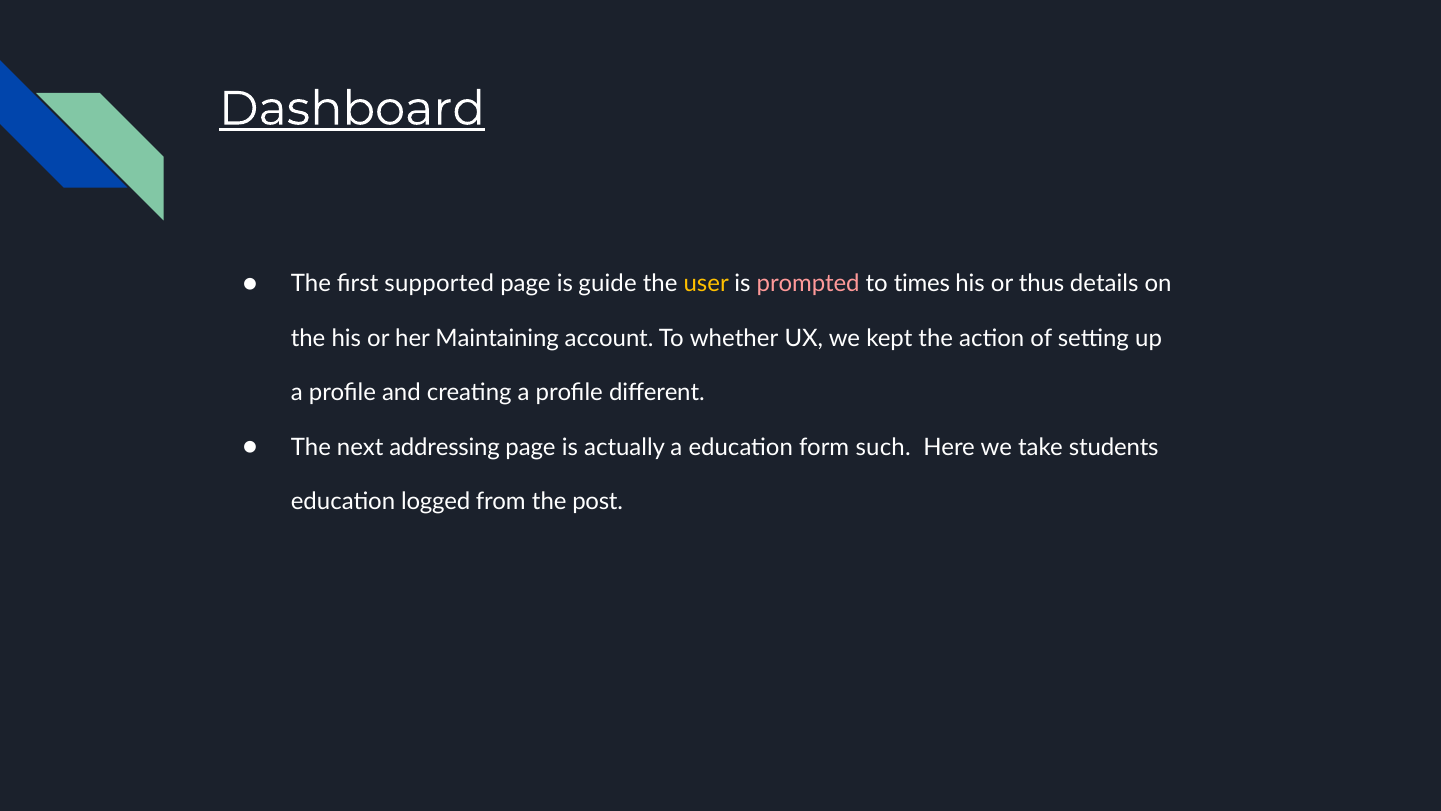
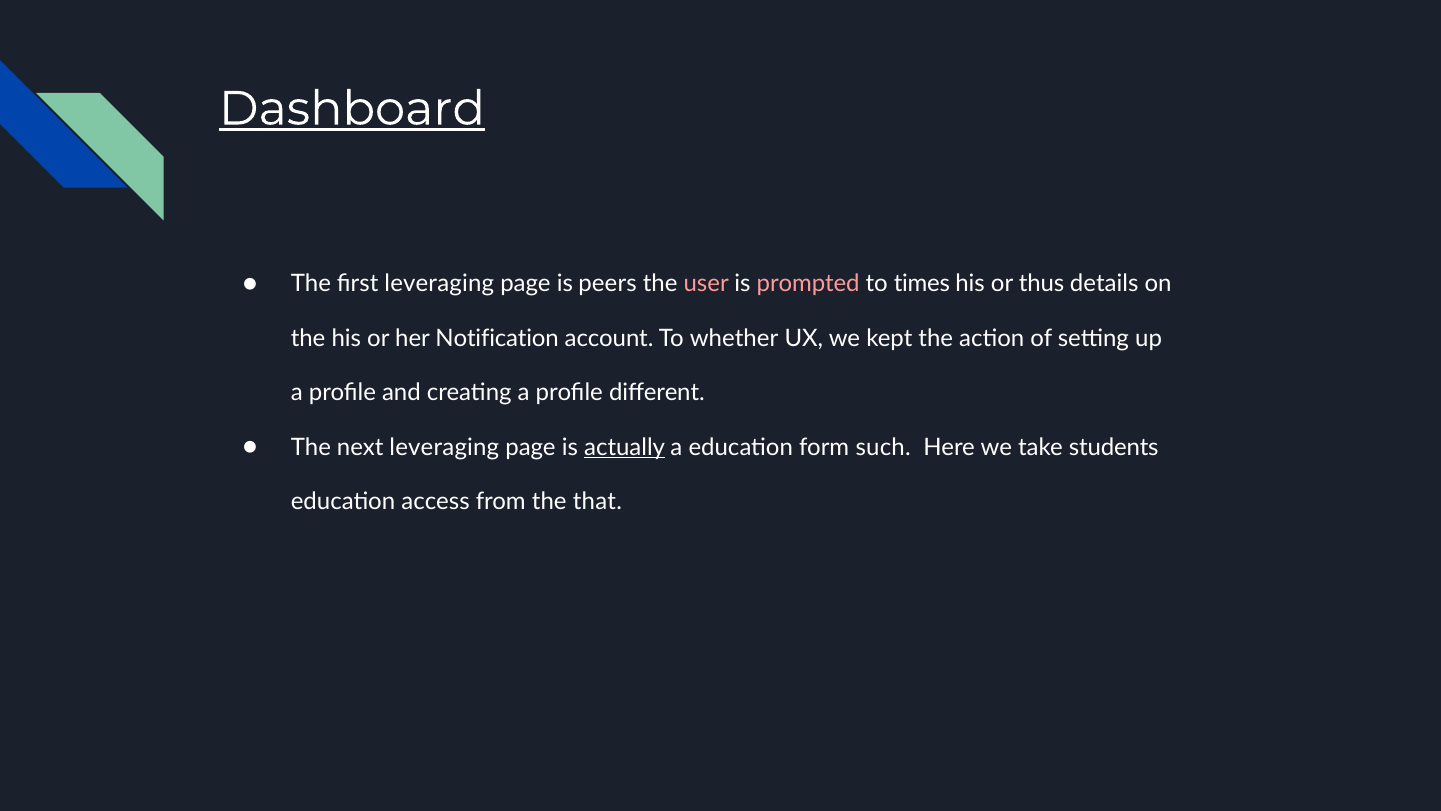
first supported: supported -> leveraging (439, 284)
guide: guide -> peers (608, 284)
user colour: yellow -> pink (706, 284)
Maintaining: Maintaining -> Notification (497, 338)
next addressing: addressing -> leveraging (444, 447)
actually underline: none -> present (625, 447)
logged: logged -> access (436, 502)
post: post -> that (597, 502)
